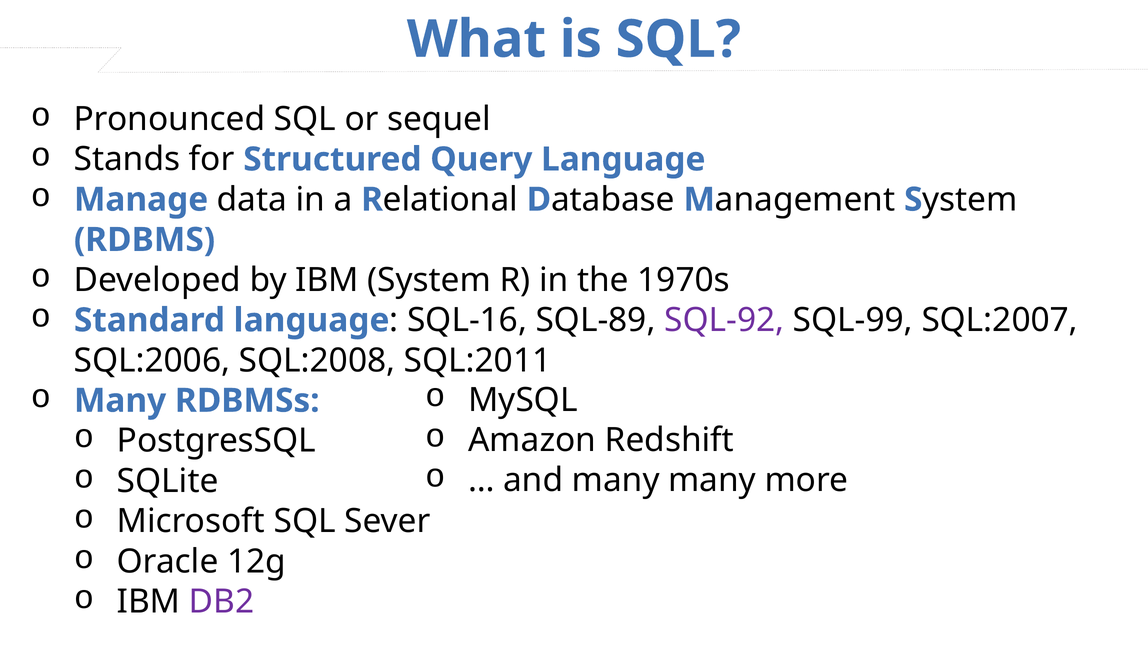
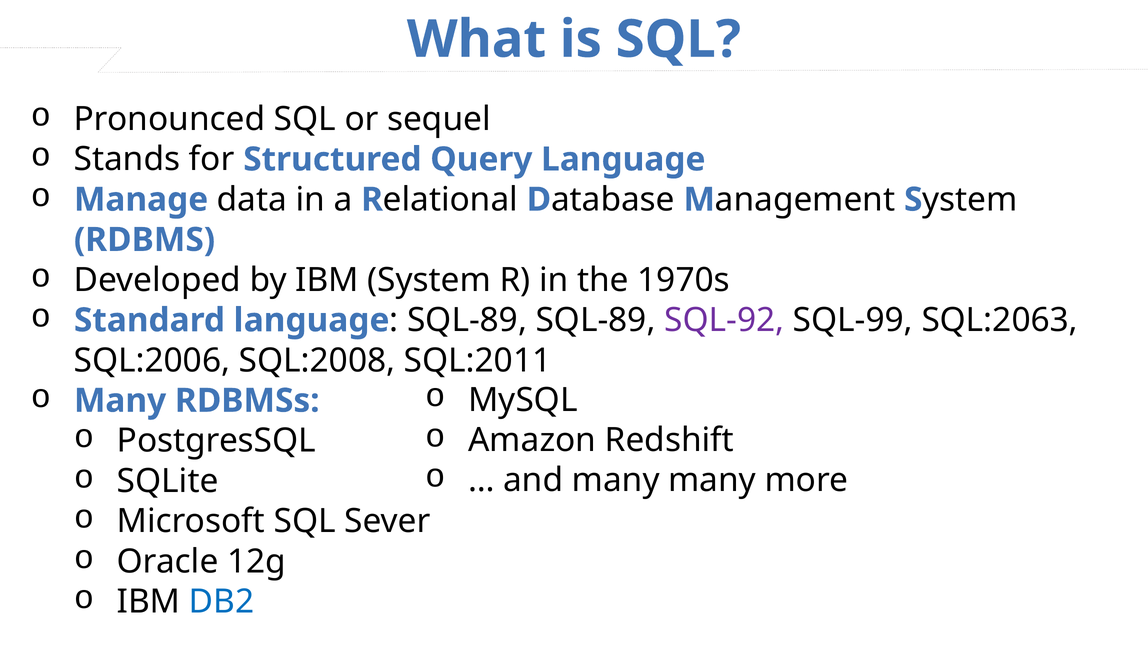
SQL-16: SQL-16 -> SQL-89 (467, 320)
SQL:2007: SQL:2007 -> SQL:2063 (1000, 320)
DB2 colour: purple -> blue (222, 602)
